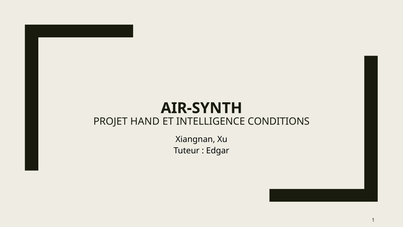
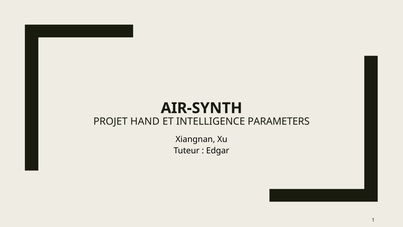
CONDITIONS: CONDITIONS -> PARAMETERS (279, 121)
